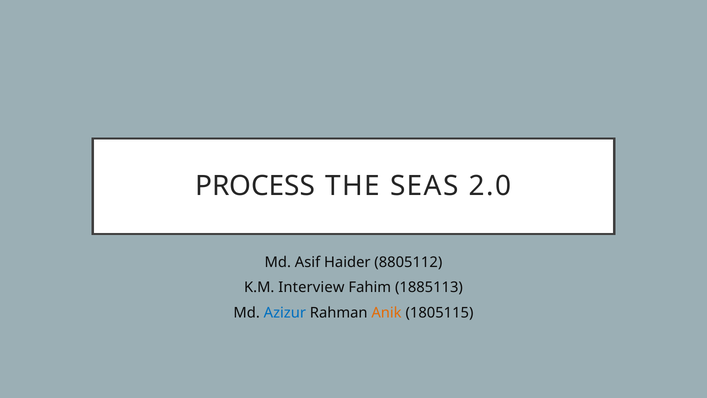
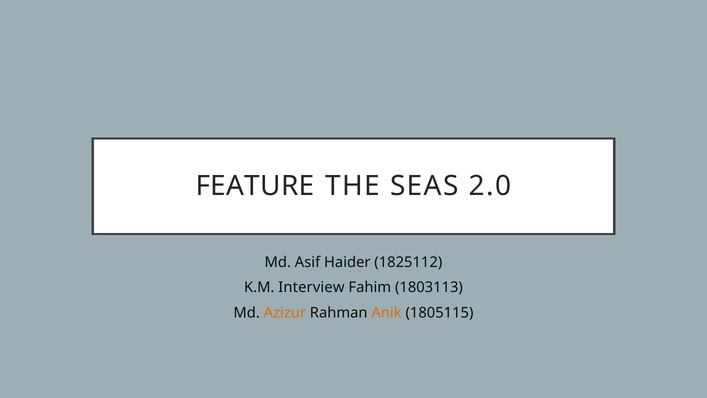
PROCESS: PROCESS -> FEATURE (255, 186)
8805112: 8805112 -> 1825112 (408, 262)
1885113: 1885113 -> 1803113 (429, 287)
Azizur colour: blue -> orange (285, 312)
